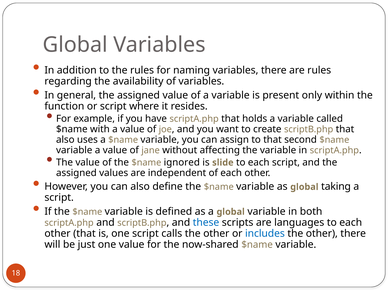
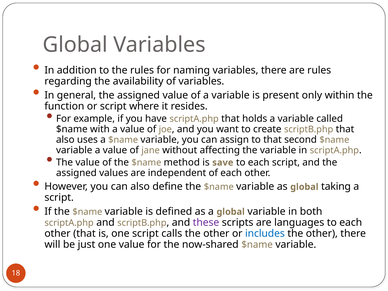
ignored: ignored -> method (182, 162)
slide: slide -> save (223, 163)
these colour: blue -> purple (206, 223)
